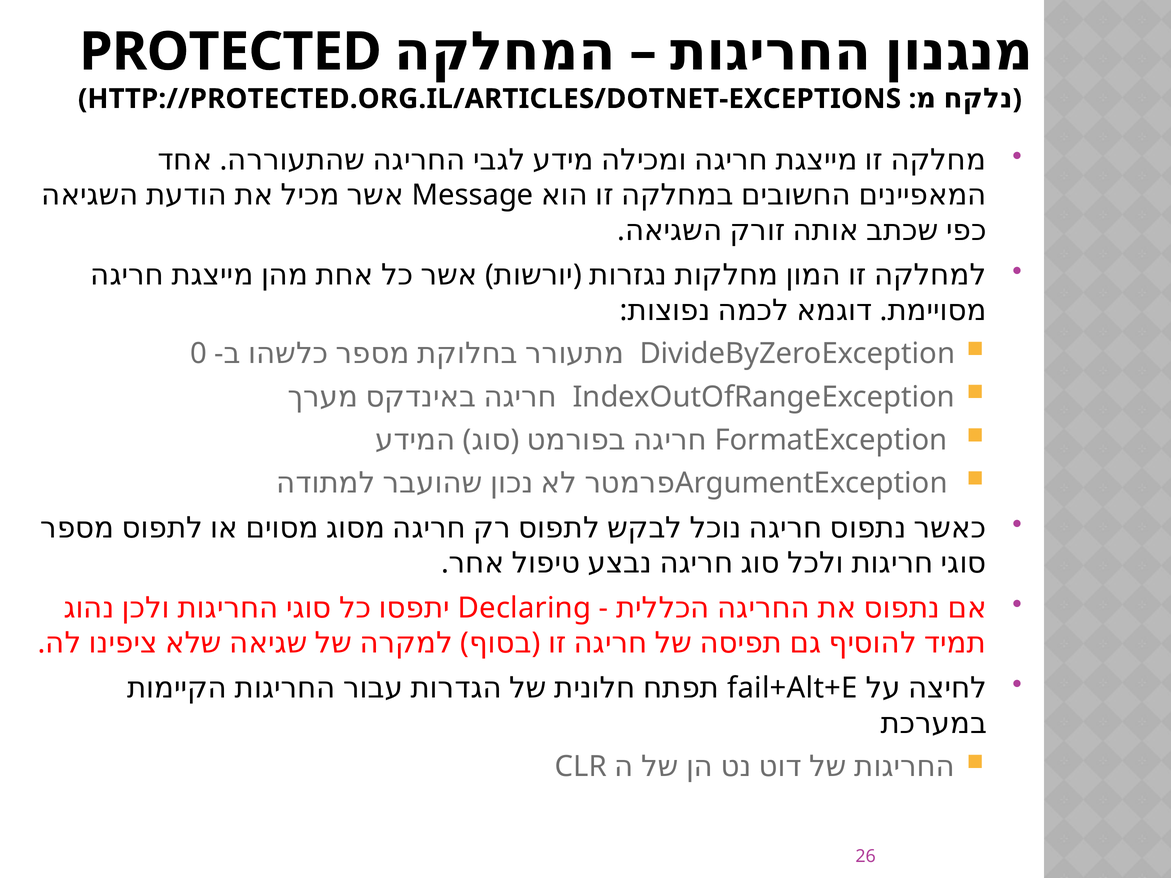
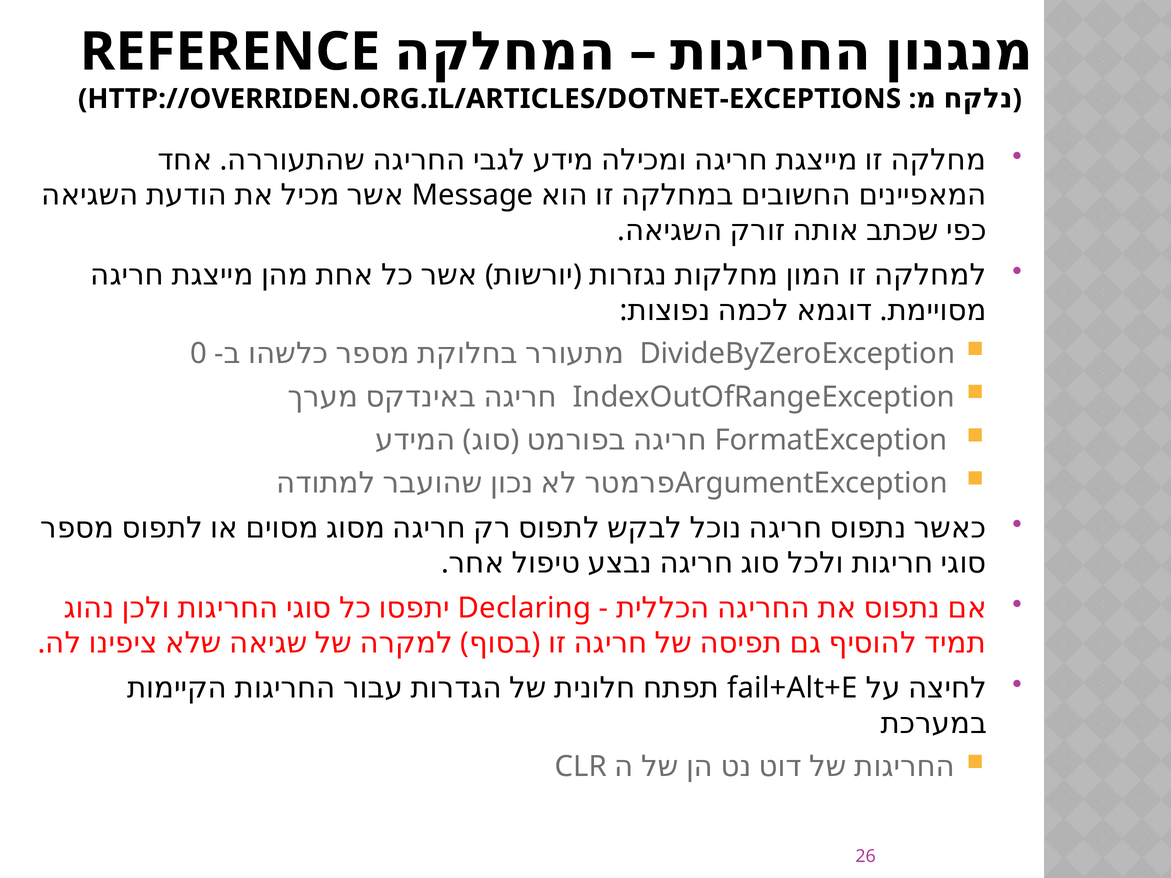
PROTECTED: PROTECTED -> REFERENCE (230, 52)
HTTP://PROTECTED.ORG.IL/ARTICLES/DOTNET-EXCEPTIONS: HTTP://PROTECTED.ORG.IL/ARTICLES/DOTNET-EXCEPTIONS -> HTTP://OVERRIDEN.ORG.IL/ARTICLES/DOTNET-EXCEPTIONS (494, 99)
